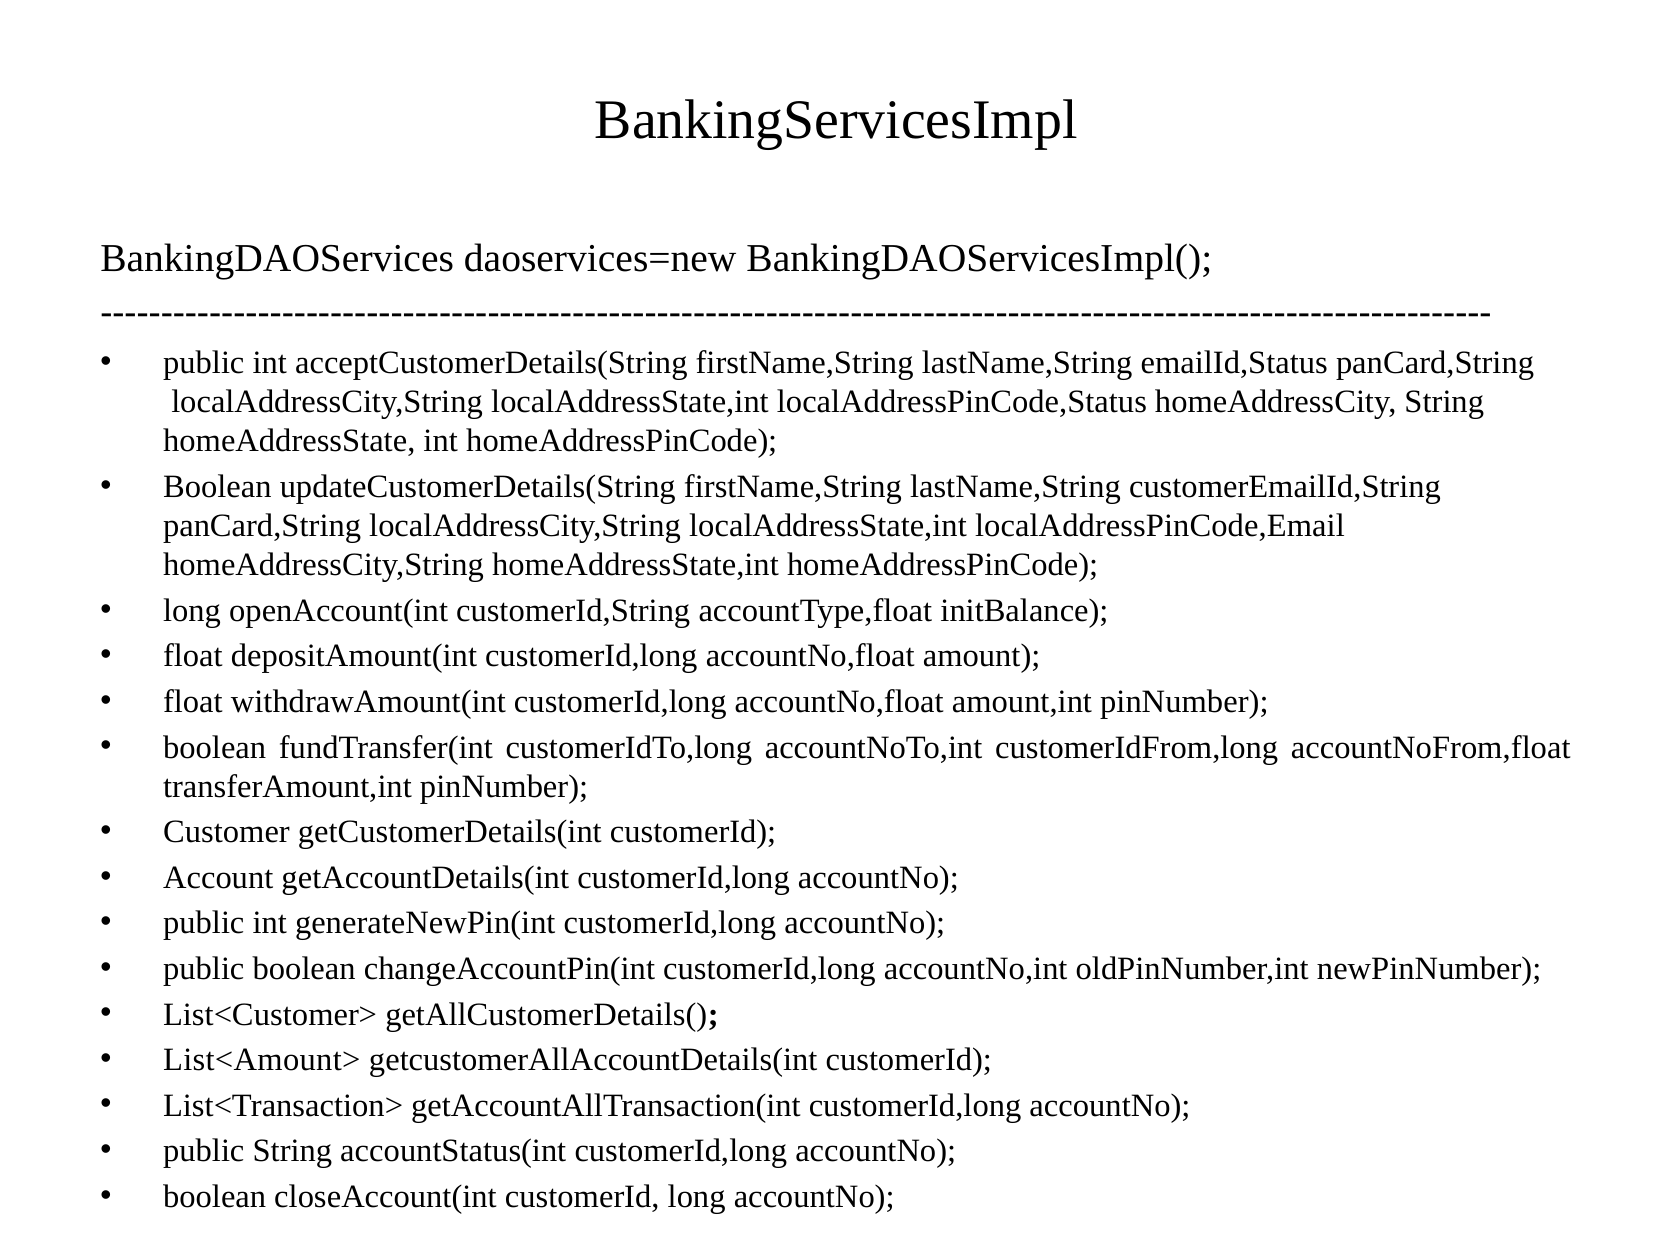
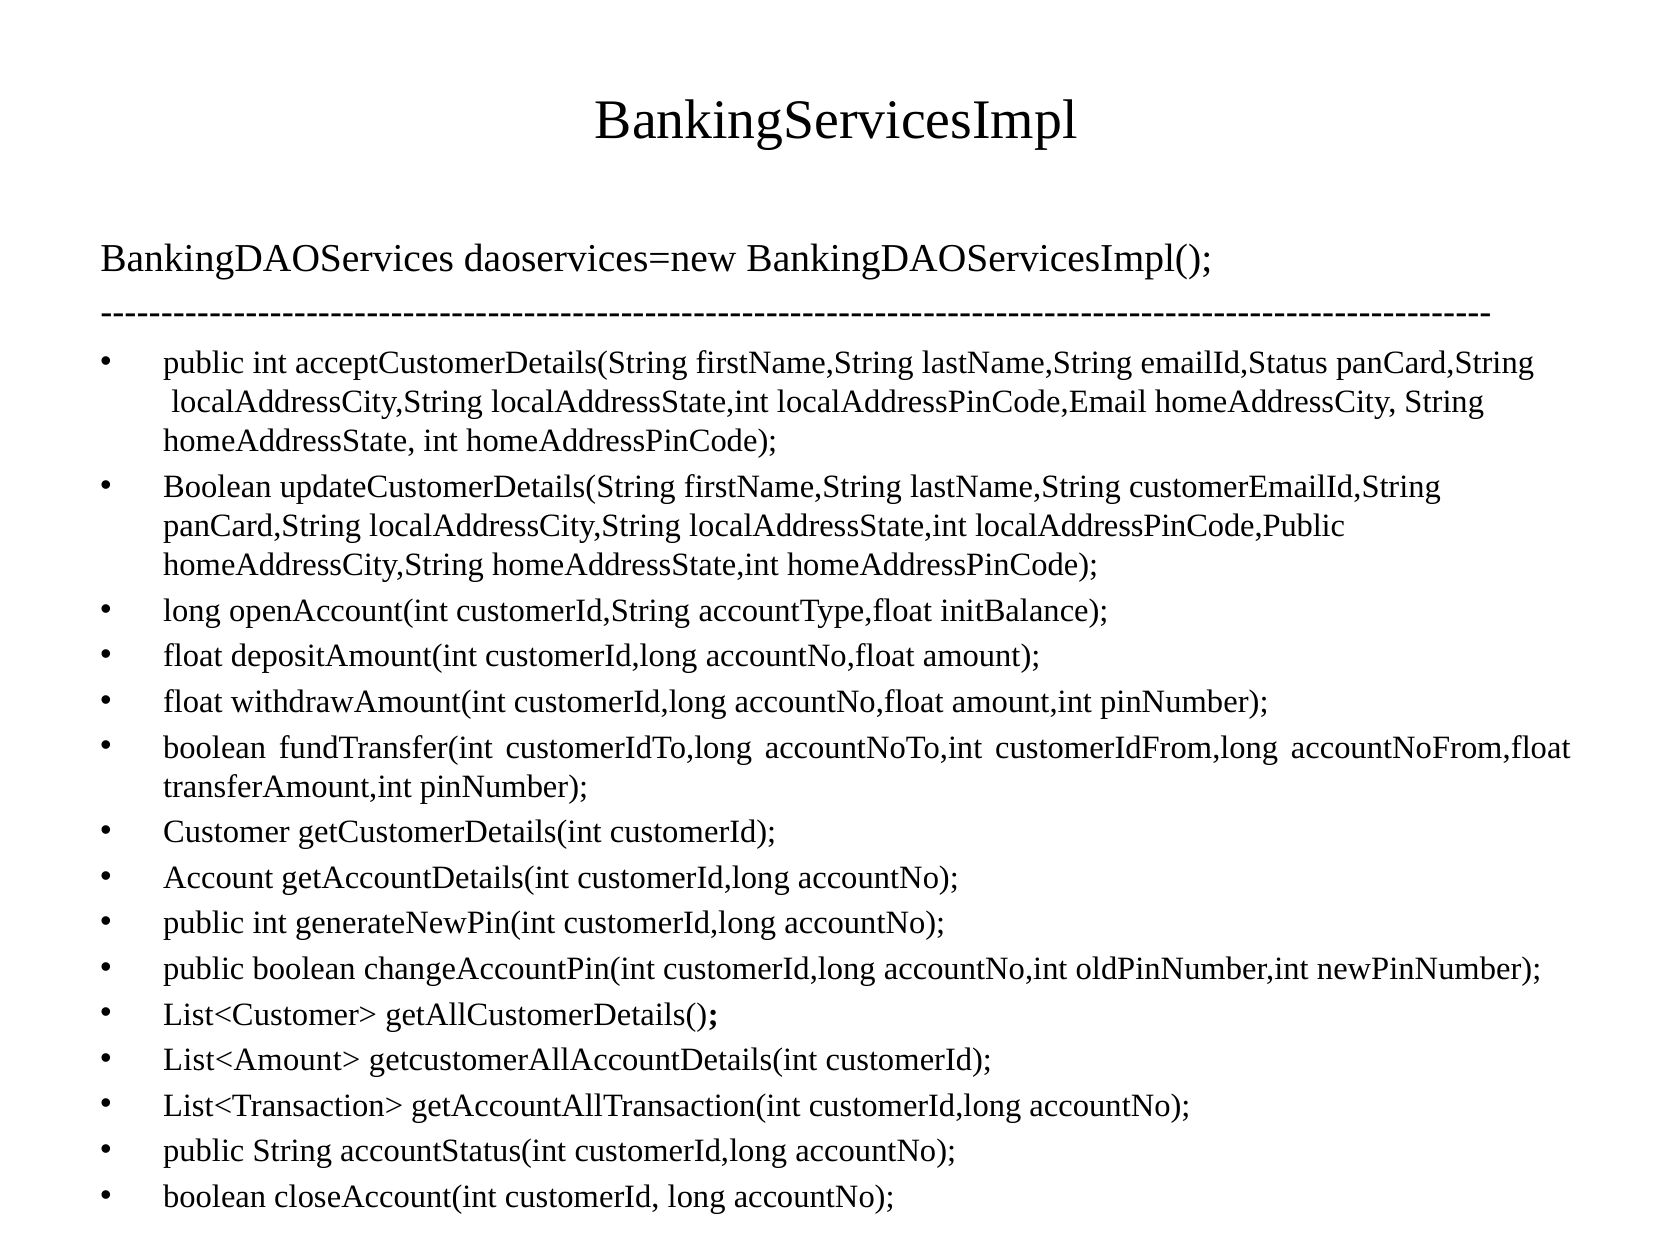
localAddressPinCode,Status: localAddressPinCode,Status -> localAddressPinCode,Email (962, 402)
localAddressPinCode,Email: localAddressPinCode,Email -> localAddressPinCode,Public (1160, 526)
